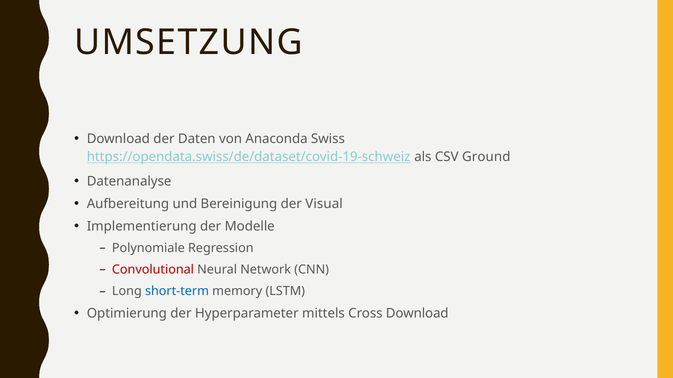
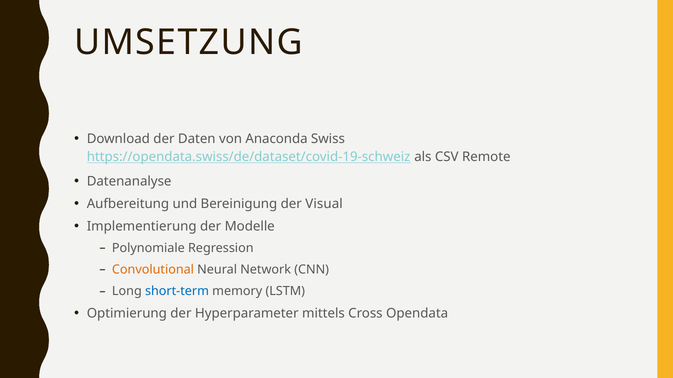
Ground: Ground -> Remote (486, 157)
Convolutional colour: red -> orange (153, 270)
Cross Download: Download -> Opendata (417, 314)
